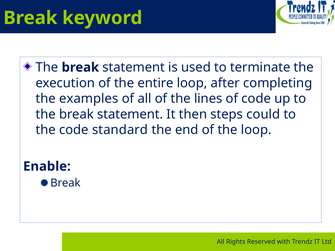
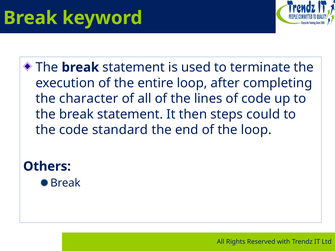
examples: examples -> character (89, 99)
Enable: Enable -> Others (47, 167)
